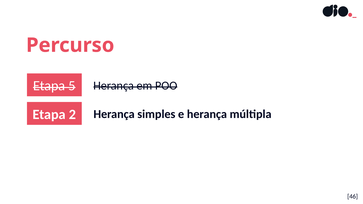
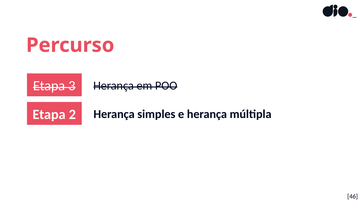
5: 5 -> 3 (72, 86)
